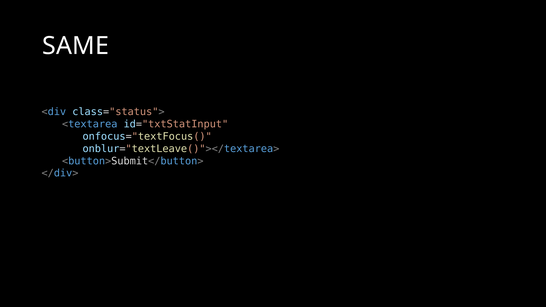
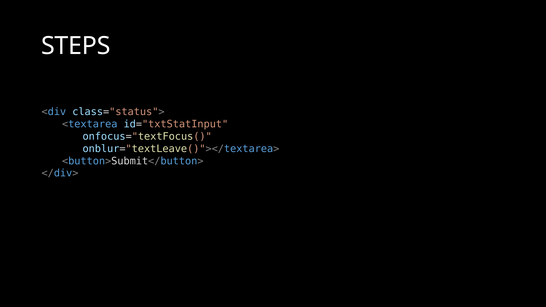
SAME: SAME -> STEPS (76, 46)
